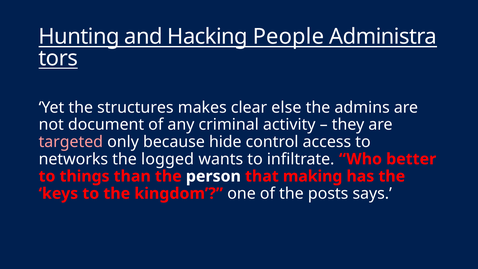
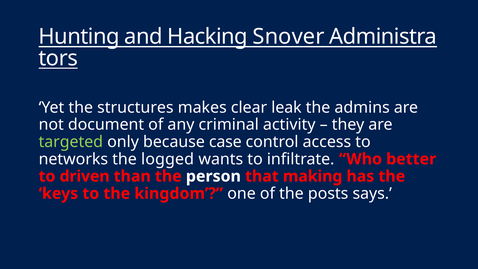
People: People -> Snover (288, 37)
else: else -> leak (286, 107)
targeted colour: pink -> light green (71, 142)
hide: hide -> case (225, 142)
things: things -> driven (85, 176)
